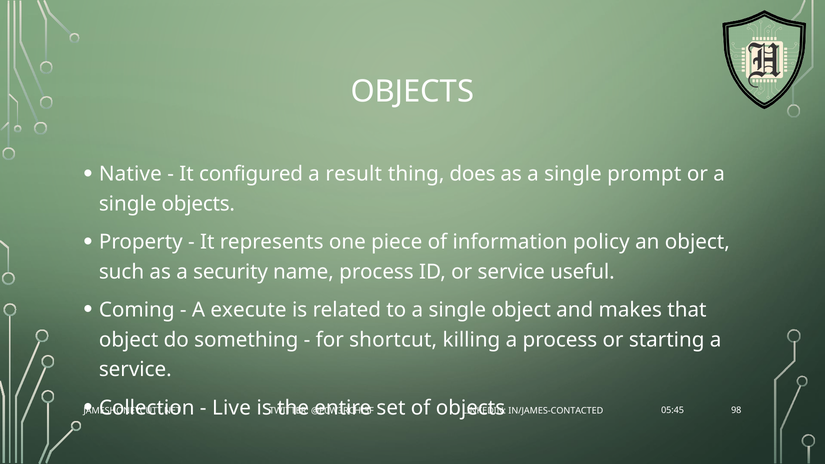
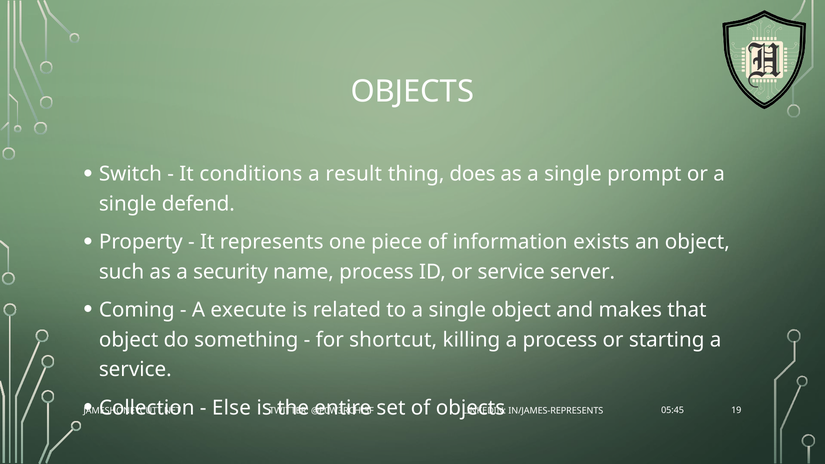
Native: Native -> Switch (130, 174)
configured: configured -> conditions (251, 174)
single objects: objects -> defend (198, 204)
policy: policy -> exists (601, 242)
useful: useful -> server (583, 272)
Live: Live -> Else (231, 408)
98: 98 -> 19 (736, 410)
IN/JAMES-CONTACTED: IN/JAMES-CONTACTED -> IN/JAMES-REPRESENTS (556, 411)
